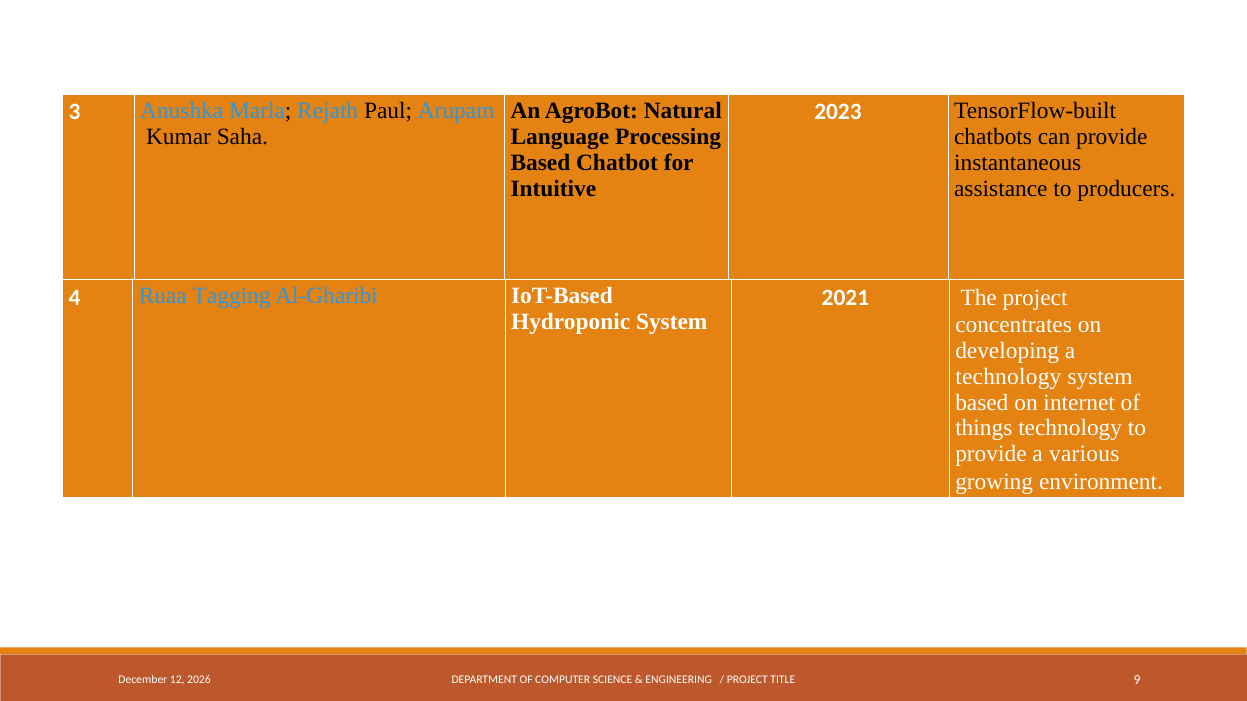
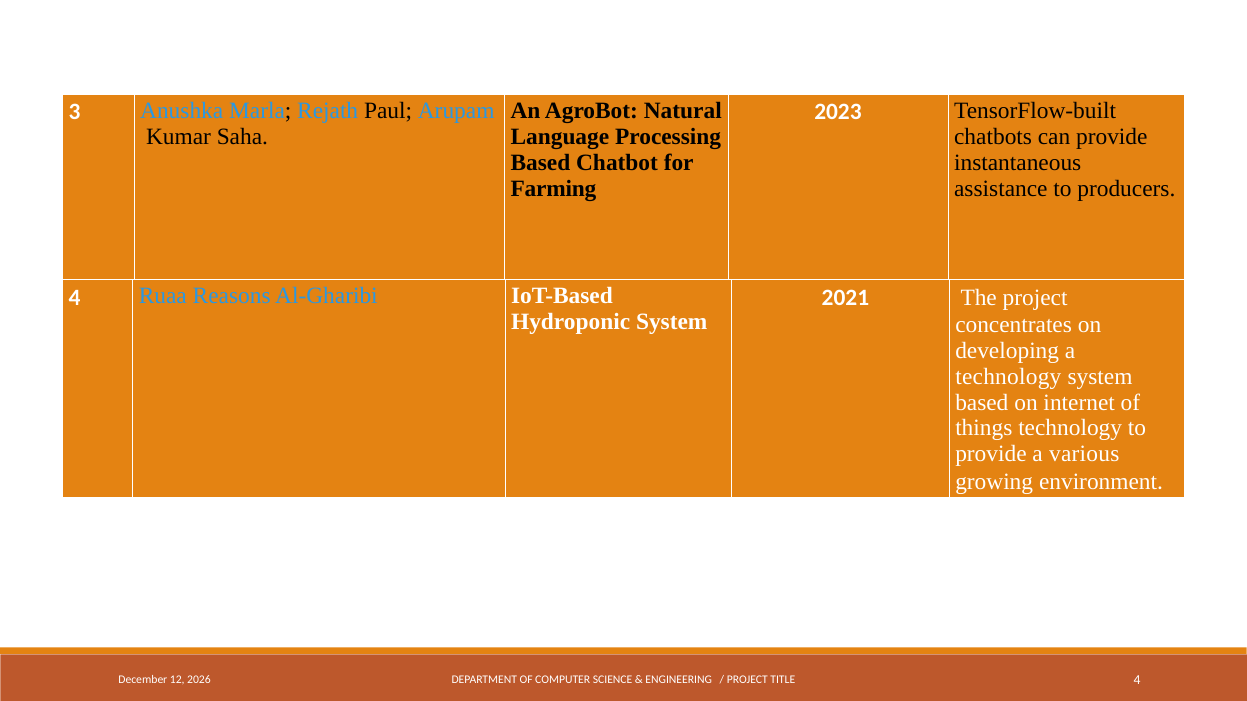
Intuitive: Intuitive -> Farming (553, 188)
Tagging: Tagging -> Reasons (232, 296)
TITLE 9: 9 -> 4 (1137, 680)
